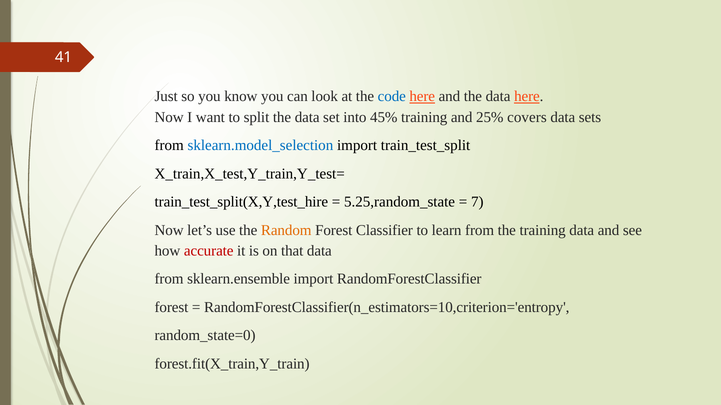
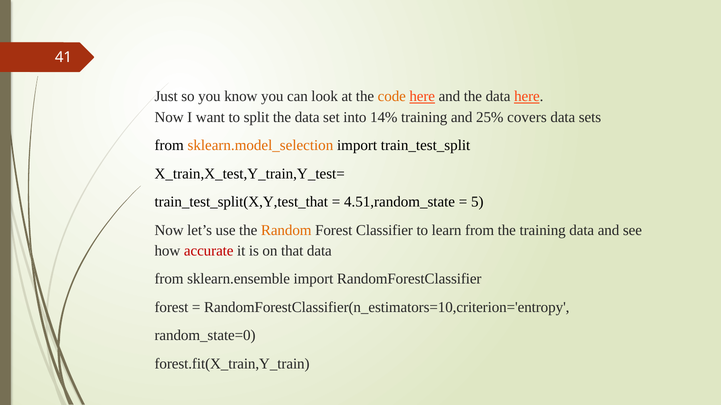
code colour: blue -> orange (392, 97)
45%: 45% -> 14% (384, 117)
sklearn.model_selection colour: blue -> orange (260, 146)
train_test_split(X,Y,test_hire: train_test_split(X,Y,test_hire -> train_test_split(X,Y,test_that (241, 202)
5.25,random_state: 5.25,random_state -> 4.51,random_state (400, 202)
7: 7 -> 5 (477, 202)
